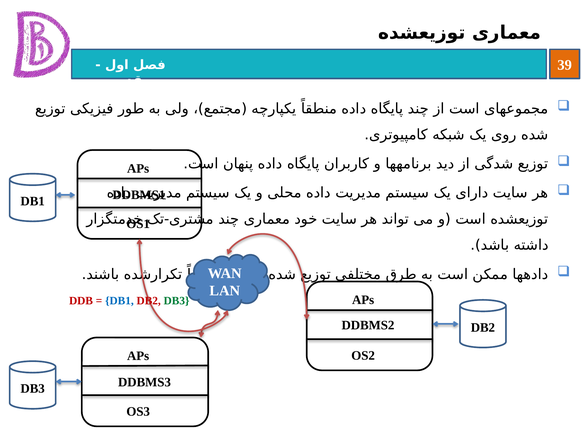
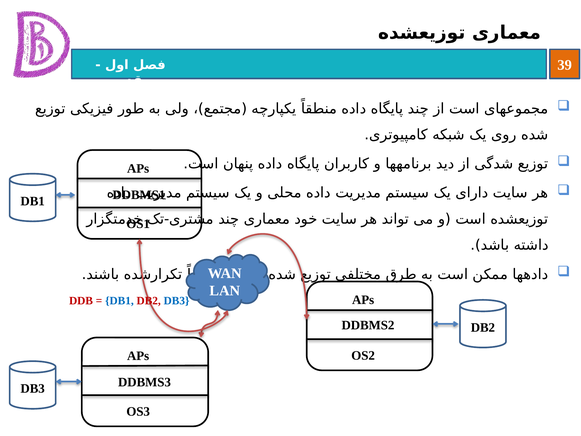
DB3 colour: green -> blue (177, 301)
